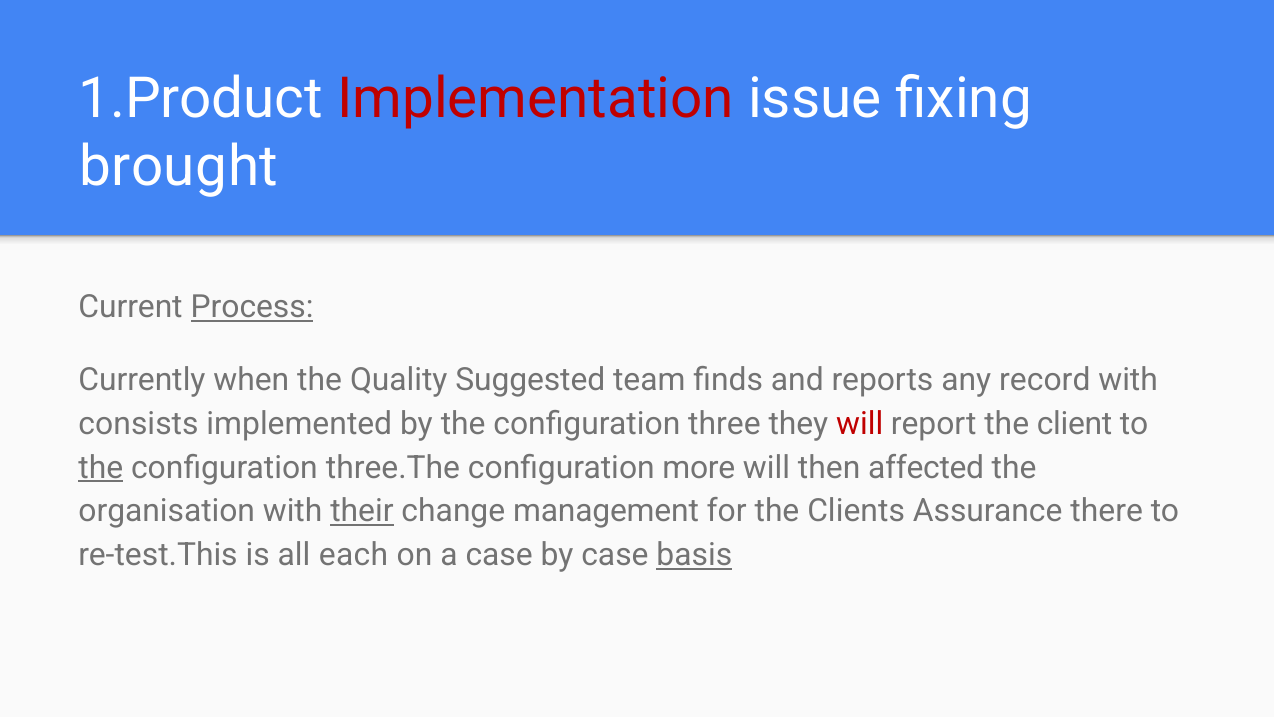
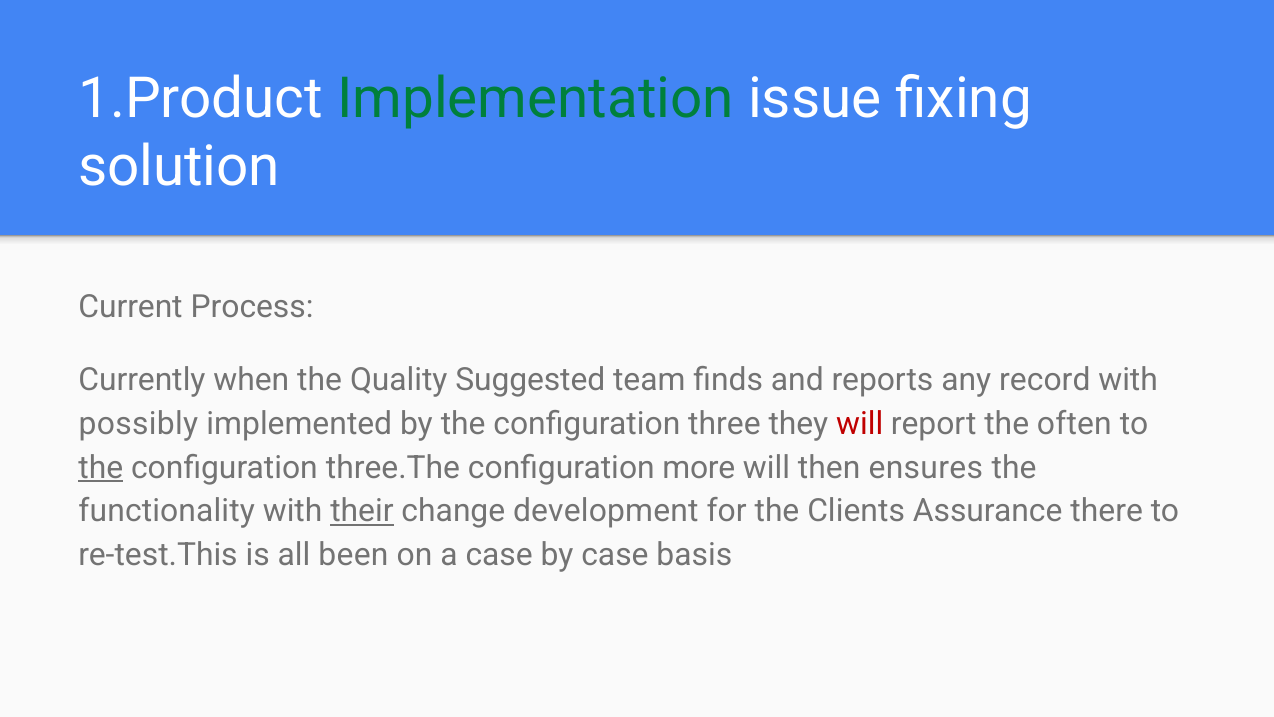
Implementation colour: red -> green (536, 99)
brought: brought -> solution (179, 167)
Process underline: present -> none (252, 307)
consists: consists -> possibly (138, 423)
client: client -> often (1074, 423)
affected: affected -> ensures (926, 467)
organisation: organisation -> functionality (167, 511)
management: management -> development (606, 511)
each: each -> been (353, 555)
basis underline: present -> none (694, 555)
